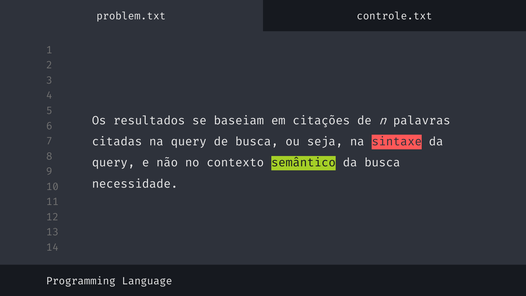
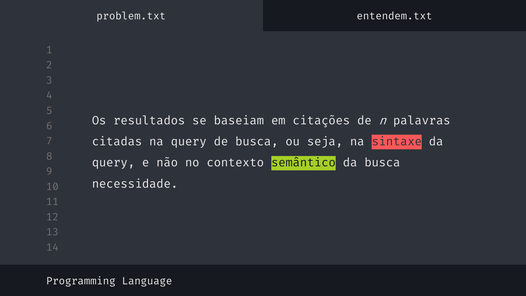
controle.txt: controle.txt -> entendem.txt (394, 16)
